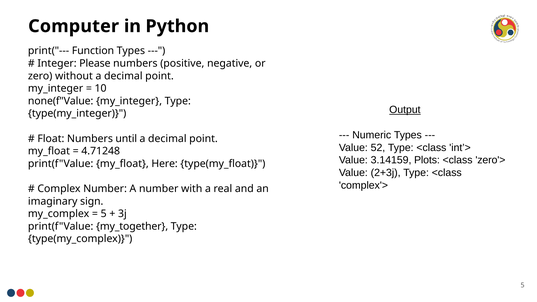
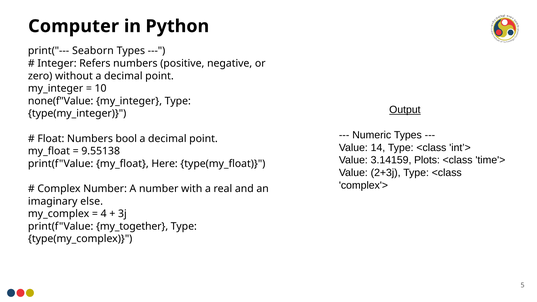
Function: Function -> Seaborn (93, 51)
Please: Please -> Refers (95, 63)
until: until -> bool (126, 139)
52: 52 -> 14 (378, 148)
4.71248: 4.71248 -> 9.55138 (101, 151)
zero'>: zero'> -> time'> (490, 160)
sign: sign -> else (92, 201)
5: 5 -> 4 (104, 214)
